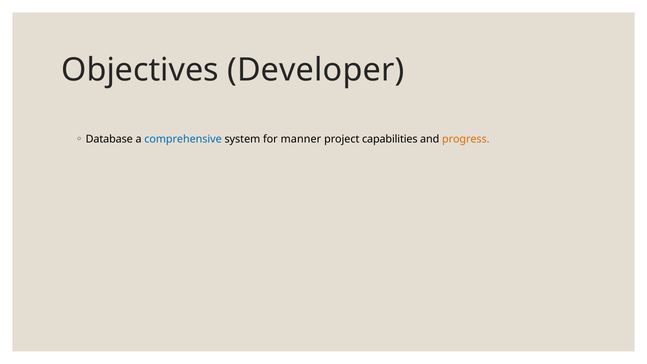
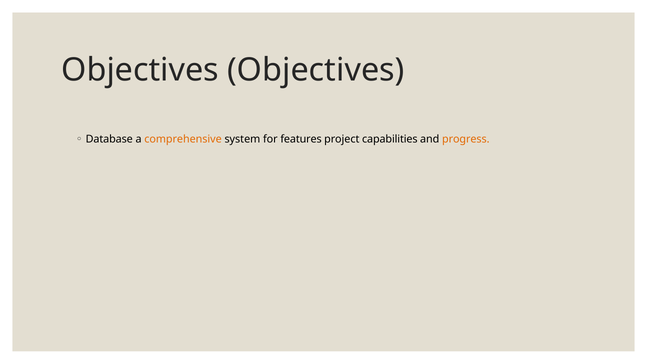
Objectives Developer: Developer -> Objectives (316, 70)
comprehensive colour: blue -> orange (183, 139)
manner: manner -> features (301, 139)
